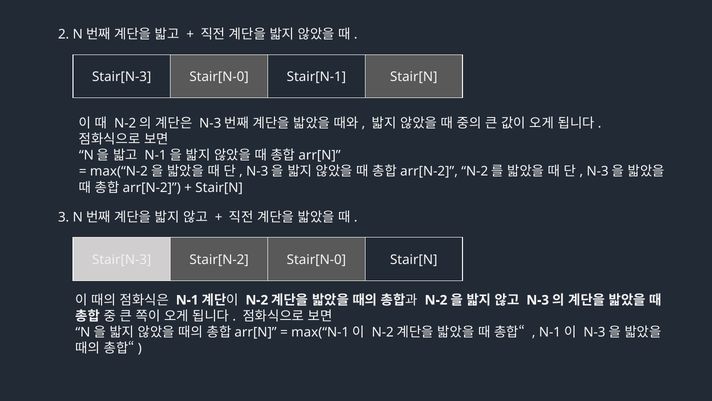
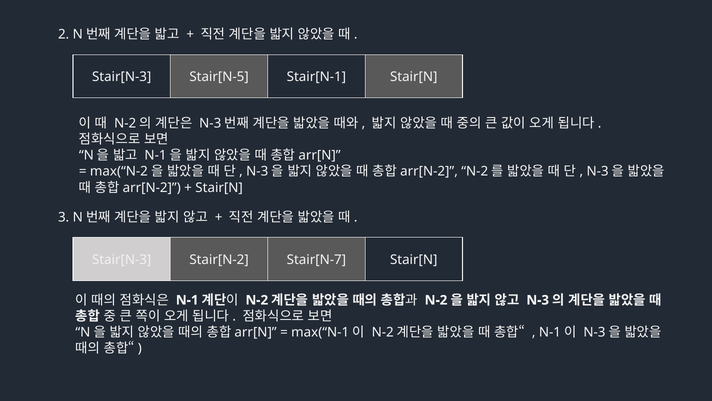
Stair[N-3 Stair[N-0: Stair[N-0 -> Stair[N-5 (219, 77)
Stair[N-2 Stair[N-0: Stair[N-0 -> Stair[N-7 (316, 259)
